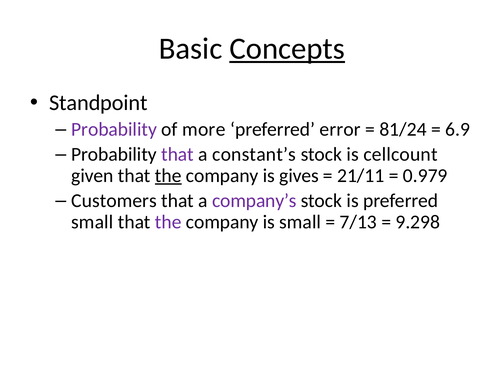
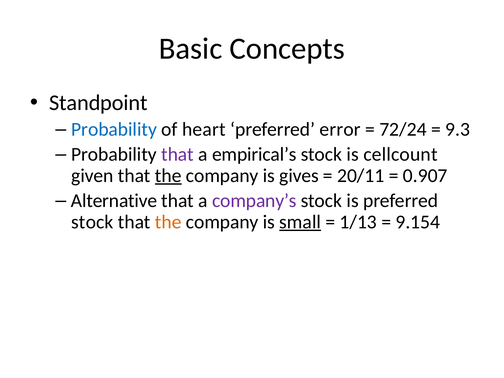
Concepts underline: present -> none (287, 49)
Probability colour: purple -> blue (114, 129)
more: more -> heart (204, 129)
81/24: 81/24 -> 72/24 (403, 129)
6.9: 6.9 -> 9.3 (458, 129)
constant’s: constant’s -> empirical’s (254, 154)
21/11: 21/11 -> 20/11 (361, 176)
0.979: 0.979 -> 0.907 (425, 176)
Customers: Customers -> Alternative (114, 201)
small: small -> stock (92, 222)
the colour: purple -> orange (168, 222)
small underline: none -> present (300, 222)
7/13: 7/13 -> 1/13 (358, 222)
9.298: 9.298 -> 9.154 (418, 222)
